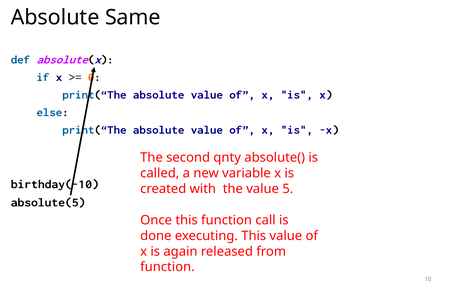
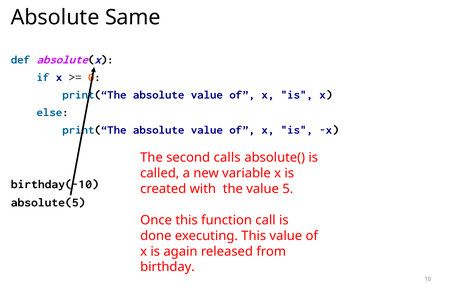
qnty: qnty -> calls (227, 157)
function: function -> birthday (168, 267)
